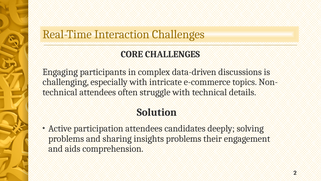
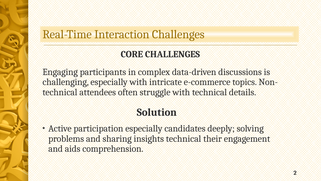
participation attendees: attendees -> especially (144, 128)
insights problems: problems -> technical (184, 138)
